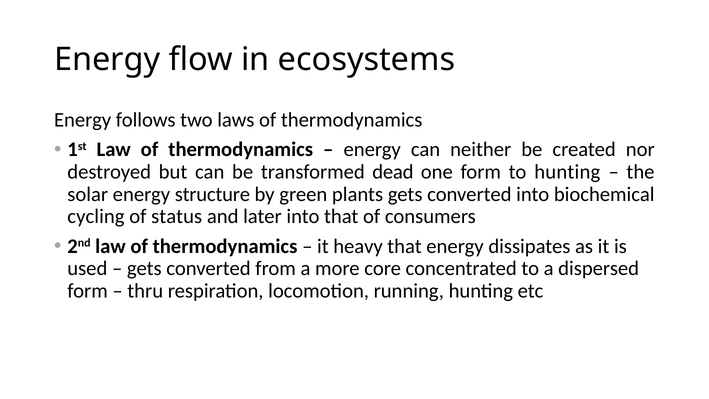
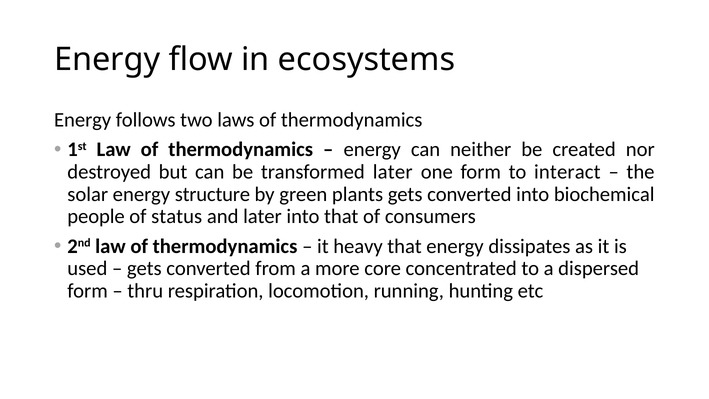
transformed dead: dead -> later (393, 172)
to hunting: hunting -> interact (567, 172)
cycling: cycling -> people (96, 216)
